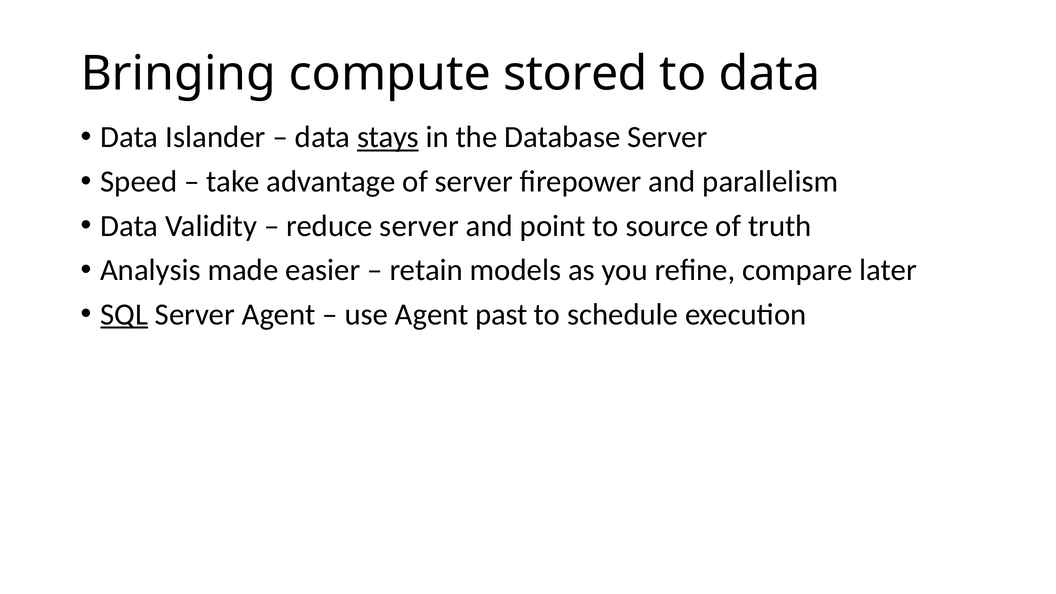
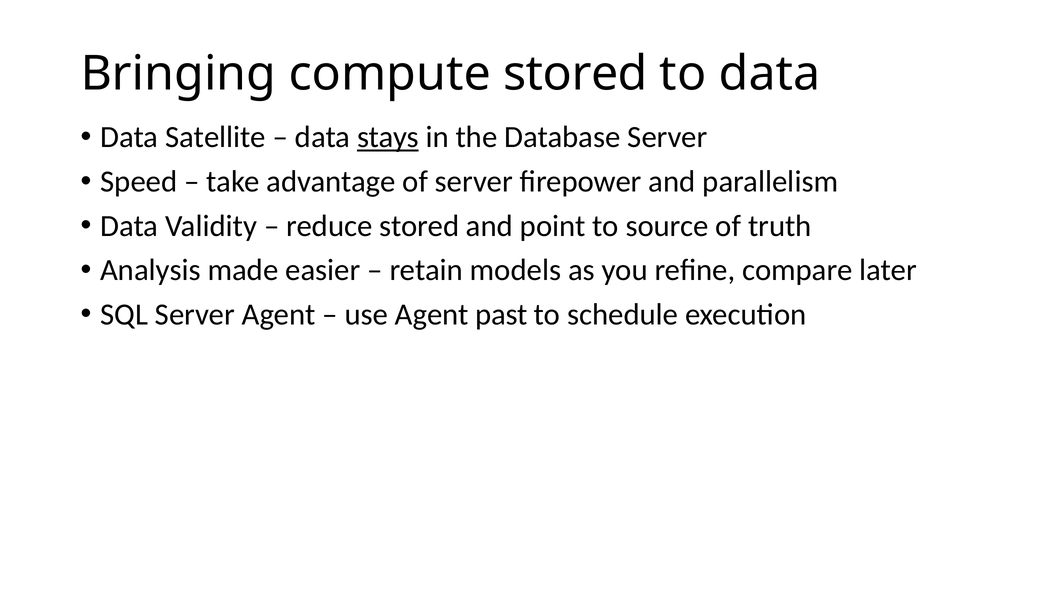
Islander: Islander -> Satellite (216, 137)
reduce server: server -> stored (419, 226)
SQL underline: present -> none (124, 314)
